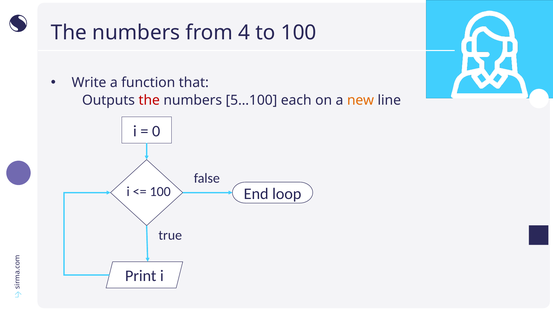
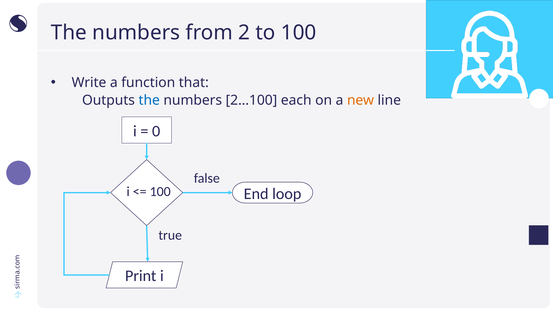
4: 4 -> 2 (244, 33)
the colour: red -> blue (149, 100)
5…100: 5…100 -> 2…100 (251, 100)
